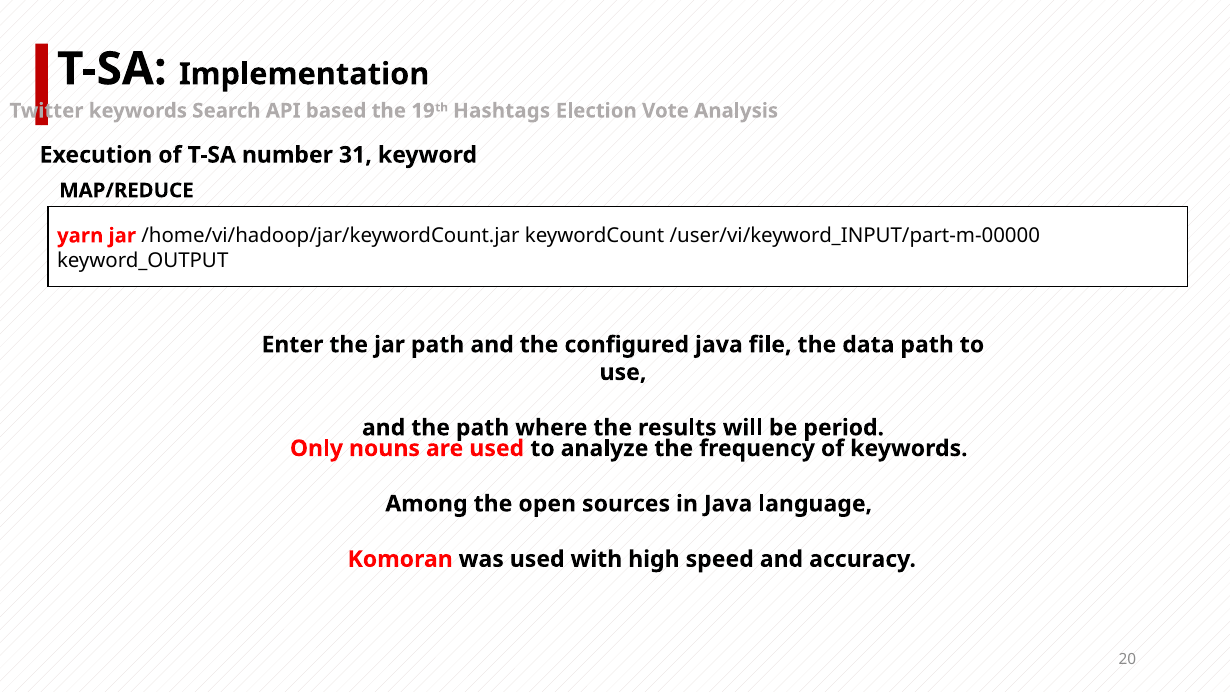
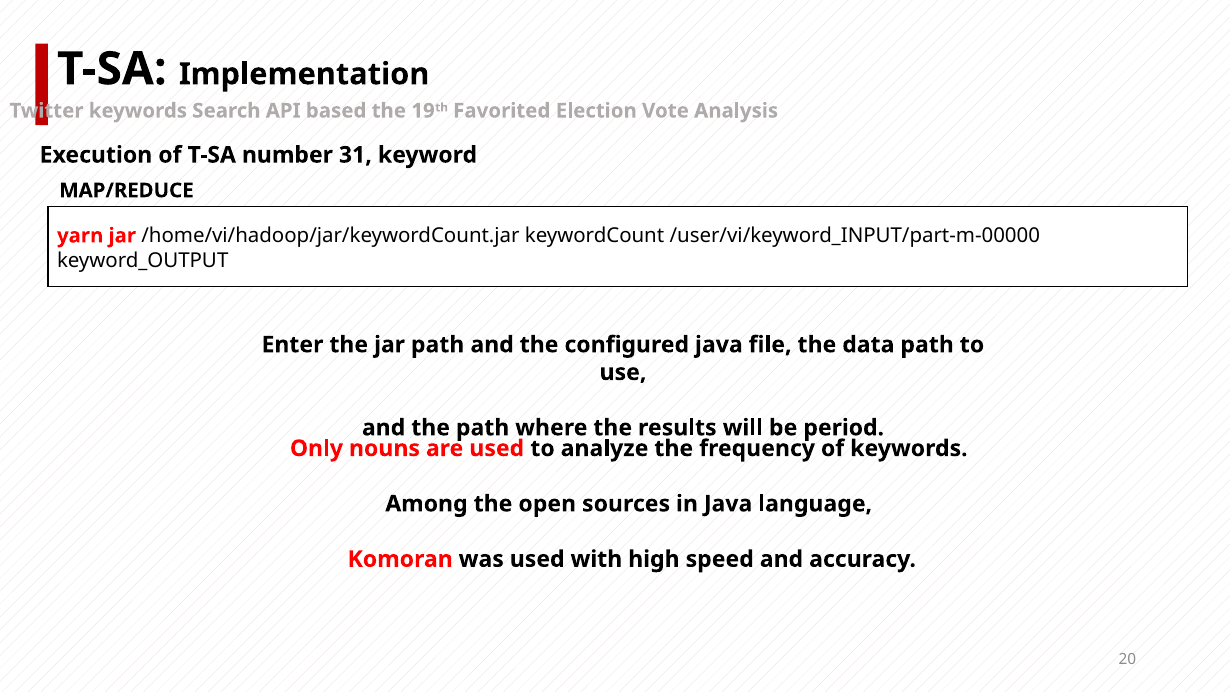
Hashtags: Hashtags -> Favorited (502, 111)
